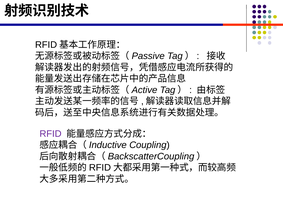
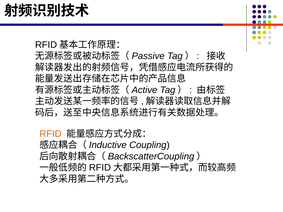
RFID colour: purple -> orange (51, 134)
